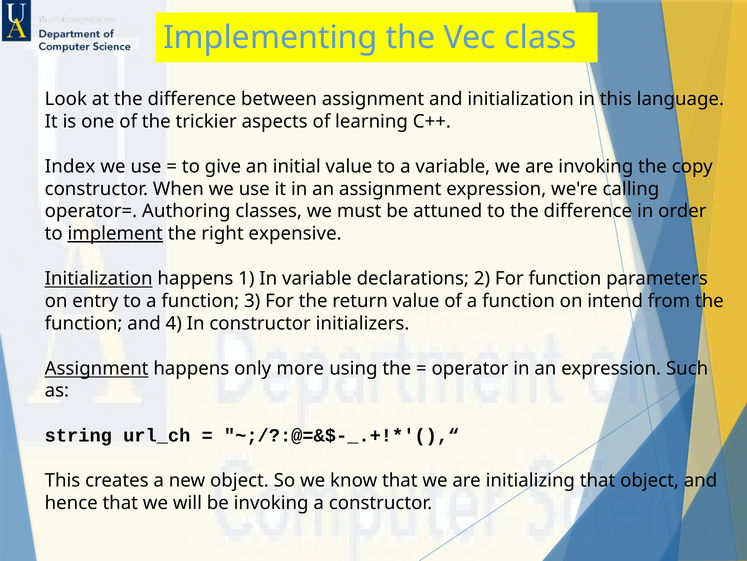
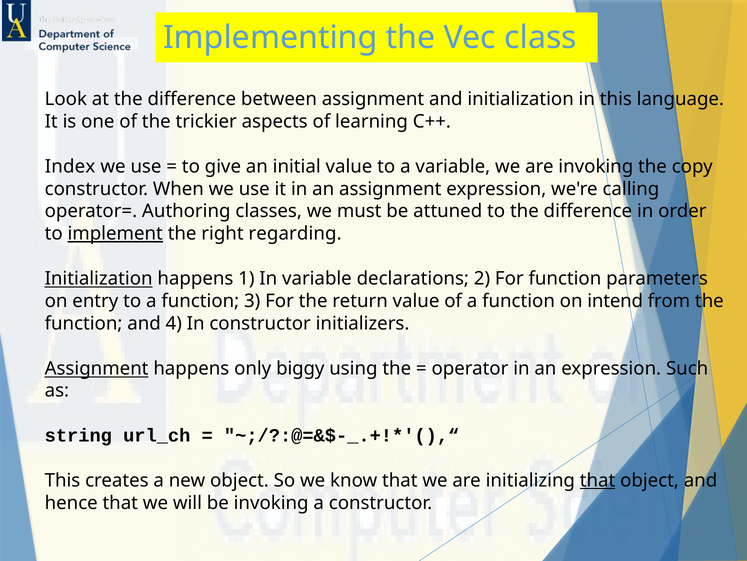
expensive: expensive -> regarding (295, 233)
more: more -> biggy (300, 368)
that underline: none -> present (598, 480)
